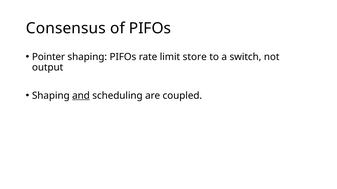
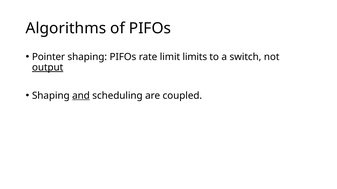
Consensus: Consensus -> Algorithms (66, 28)
store: store -> limits (195, 57)
output underline: none -> present (48, 68)
